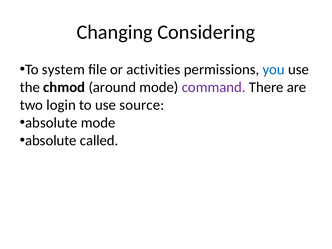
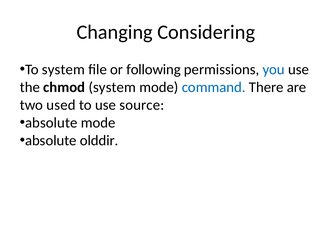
activities: activities -> following (154, 70)
chmod around: around -> system (112, 87)
command colour: purple -> blue (214, 87)
login: login -> used (61, 105)
called: called -> olddir (99, 140)
